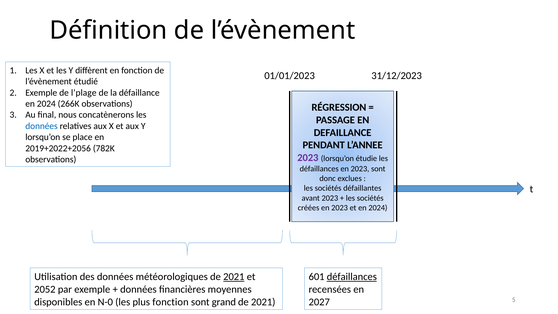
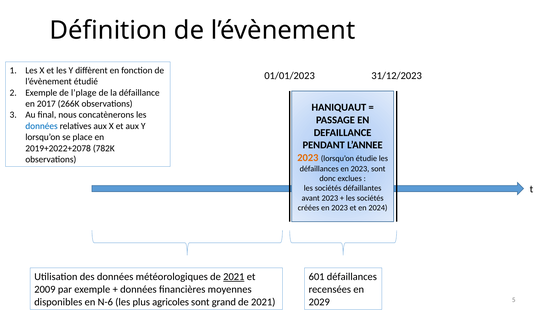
2024: 2024 -> 2017 (46, 104)
RÉGRESSION: RÉGRESSION -> HANIQUAUT (339, 107)
2019+2022+2056: 2019+2022+2056 -> 2019+2022+2078 (58, 148)
2023 colour: purple -> orange (308, 158)
défaillances underline: present -> none (352, 277)
2052: 2052 -> 2009 (45, 289)
N-0: N-0 -> N-6 (105, 302)
plus fonction: fonction -> agricoles (171, 302)
2027: 2027 -> 2029 (319, 302)
